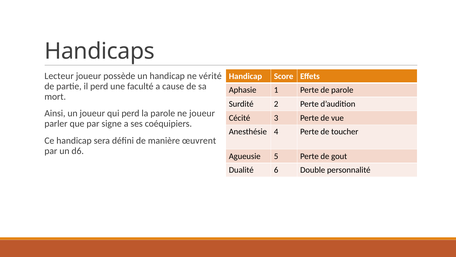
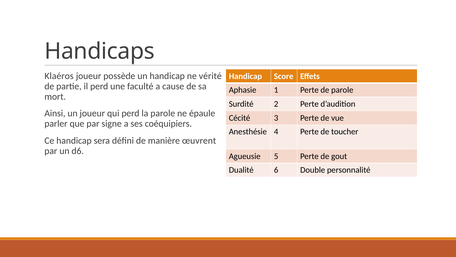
Lecteur: Lecteur -> Klaéros (59, 76)
ne joueur: joueur -> épaule (202, 113)
